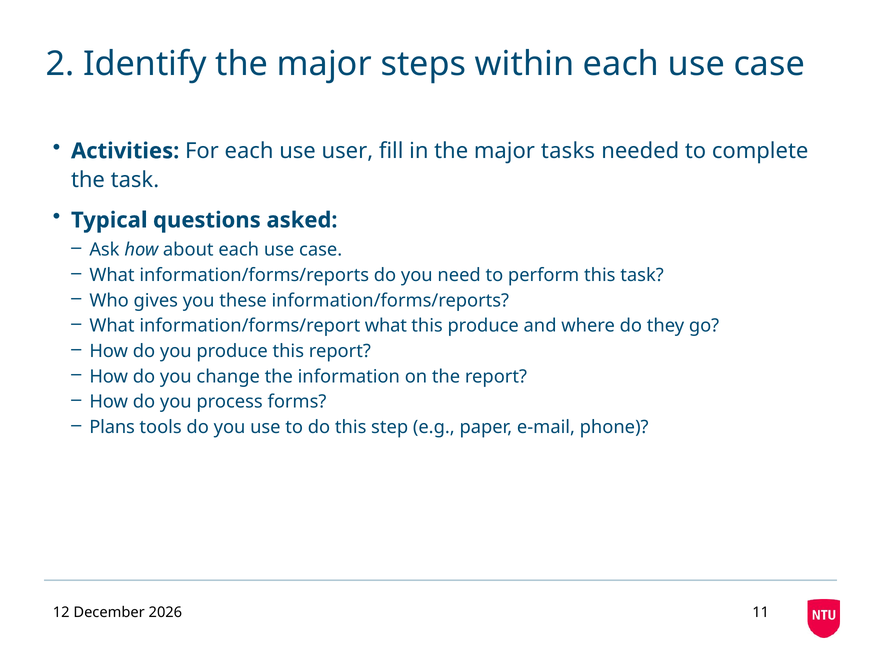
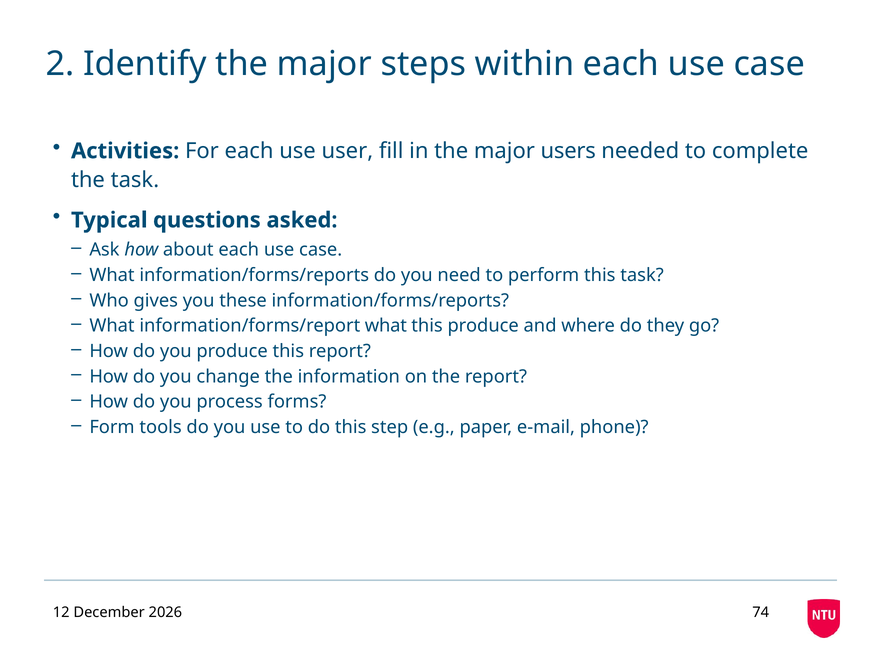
tasks: tasks -> users (568, 151)
Plans: Plans -> Form (112, 427)
11: 11 -> 74 (761, 612)
